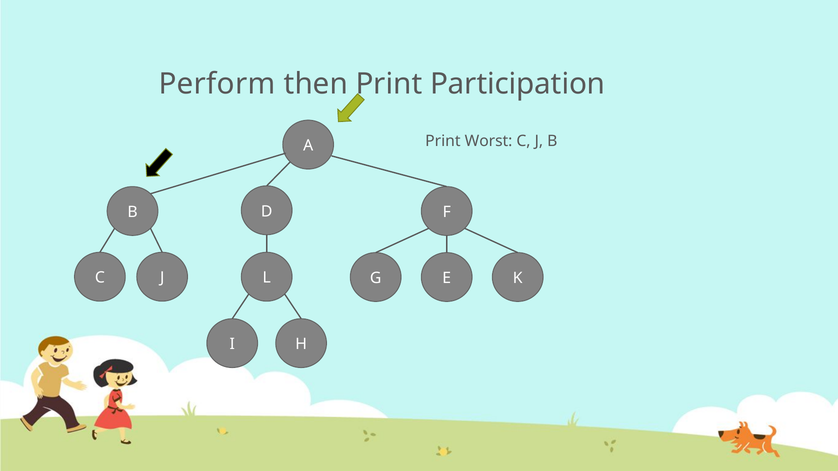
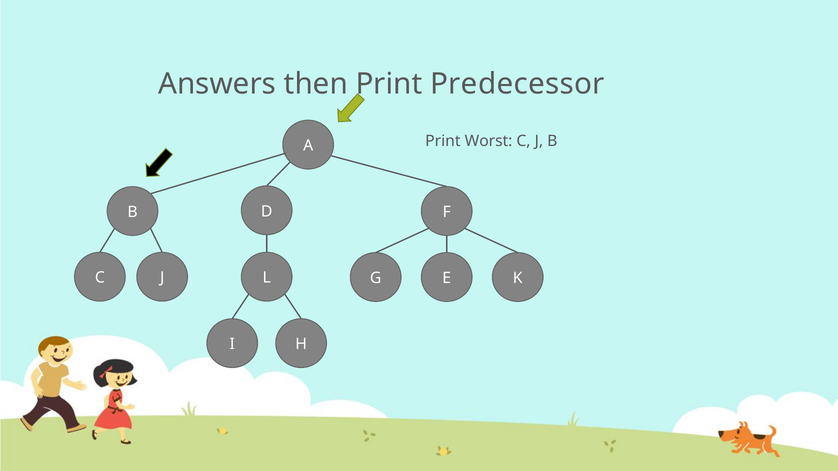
Perform: Perform -> Answers (217, 84)
Participation: Participation -> Predecessor (517, 84)
